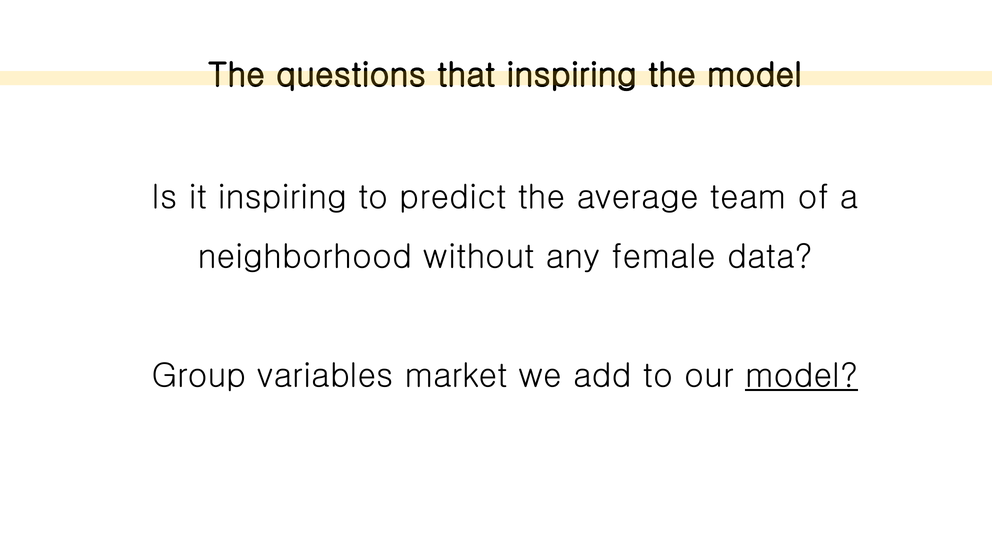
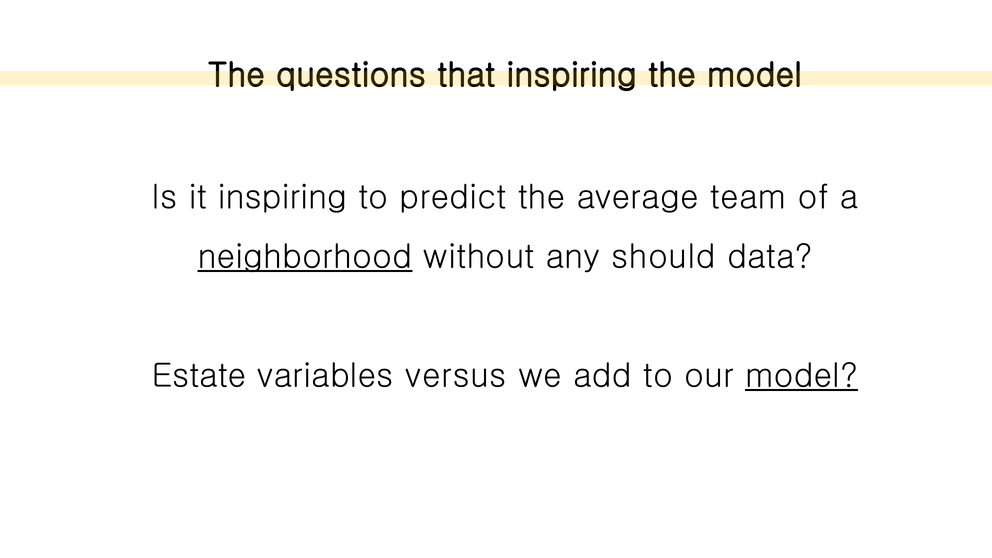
neighborhood underline: none -> present (305, 257)
female: female -> should (663, 257)
Group: Group -> Estate (199, 376)
market: market -> versus (456, 376)
